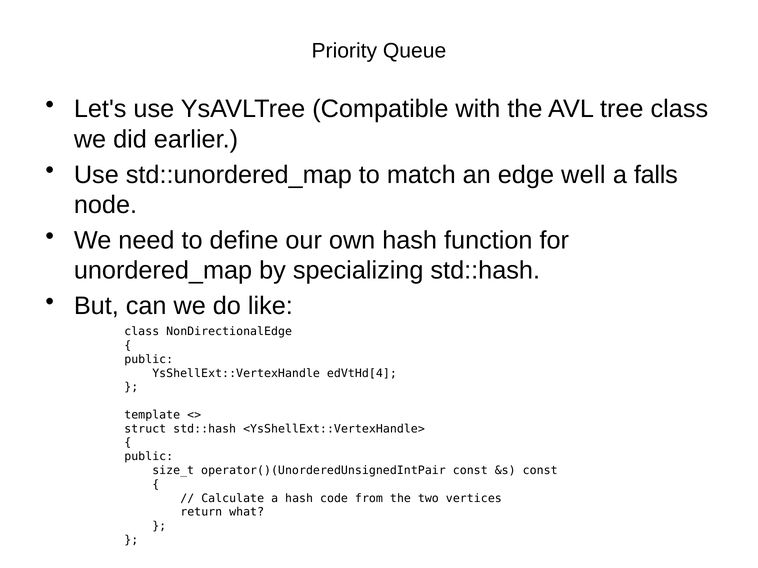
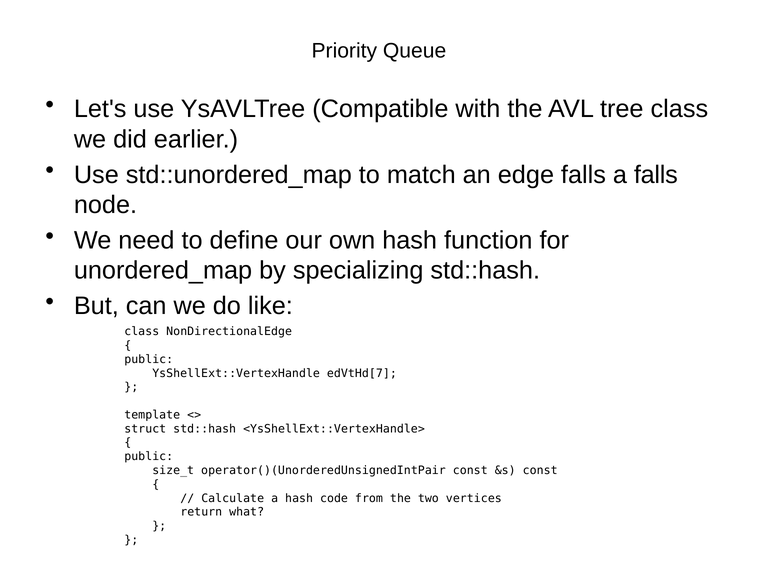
edge well: well -> falls (583, 175)
edVtHd[4: edVtHd[4 -> edVtHd[7 (362, 374)
